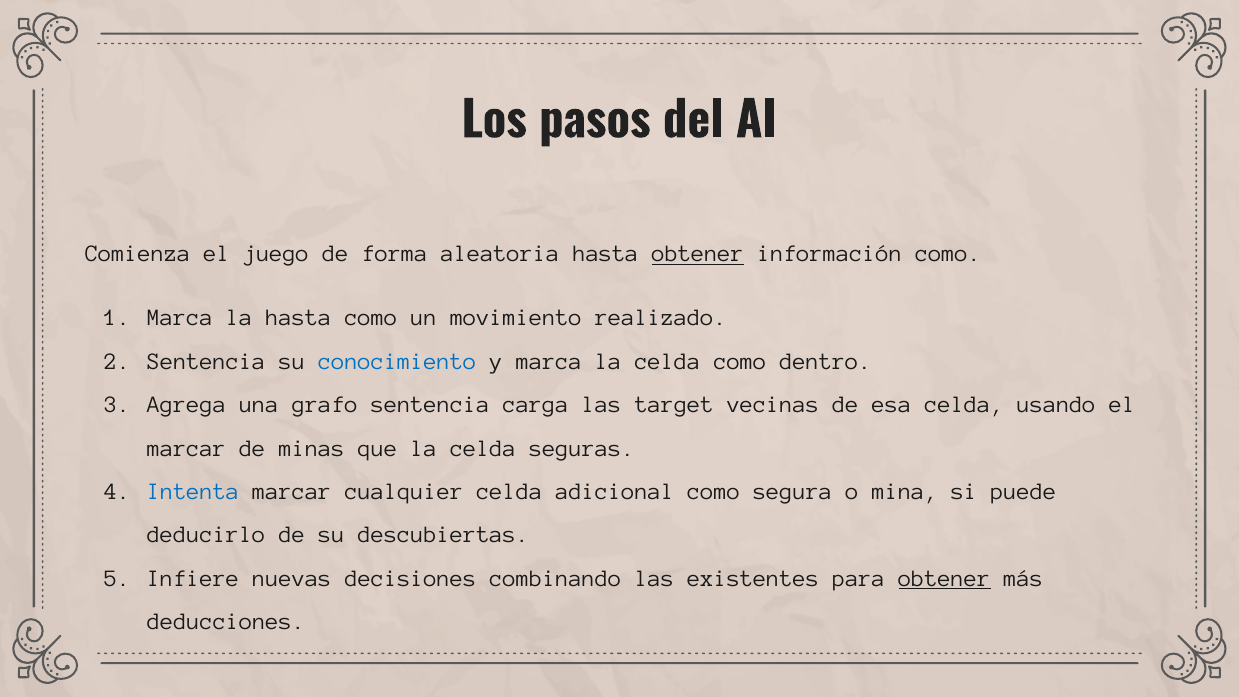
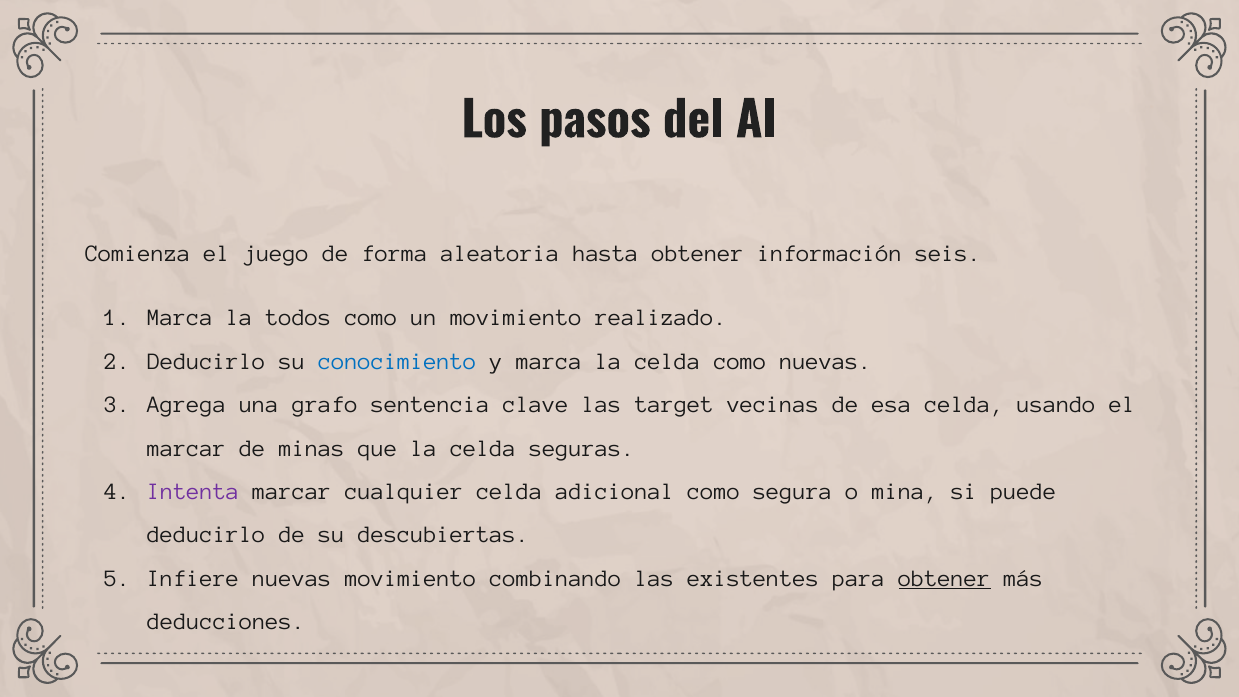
obtener underline: present -> none (698, 254)
información como: como -> seis (949, 254)
la hasta: hasta -> todos (299, 318)
Sentencia: Sentencia -> Deducirlo (207, 361)
como dentro: dentro -> nuevas (826, 361)
carga: carga -> clave (536, 405)
Intenta colour: blue -> purple (194, 491)
nuevas decisiones: decisiones -> movimiento (411, 578)
